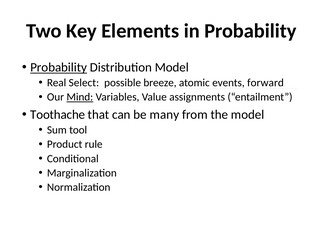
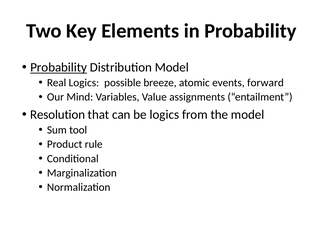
Real Select: Select -> Logics (84, 83)
Mind underline: present -> none (80, 97)
Toothache: Toothache -> Resolution (58, 115)
be many: many -> logics (164, 115)
